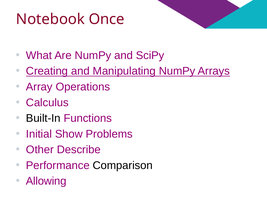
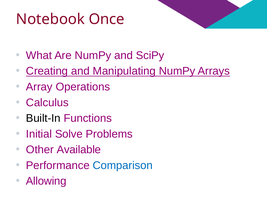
Show: Show -> Solve (69, 134)
Describe: Describe -> Available (79, 150)
Comparison colour: black -> blue (123, 166)
